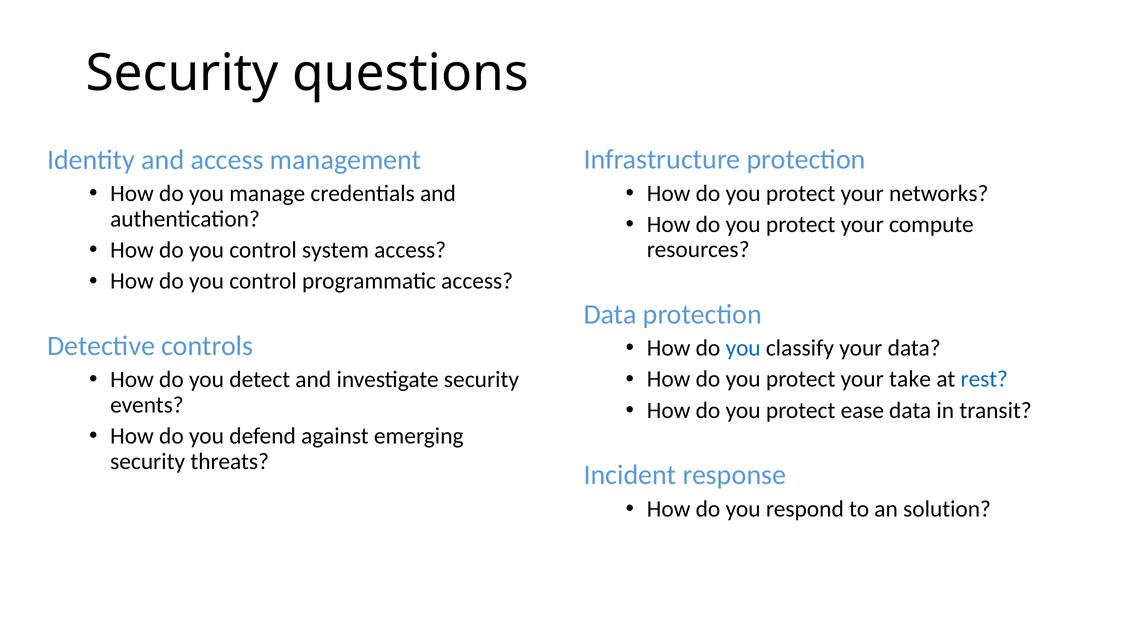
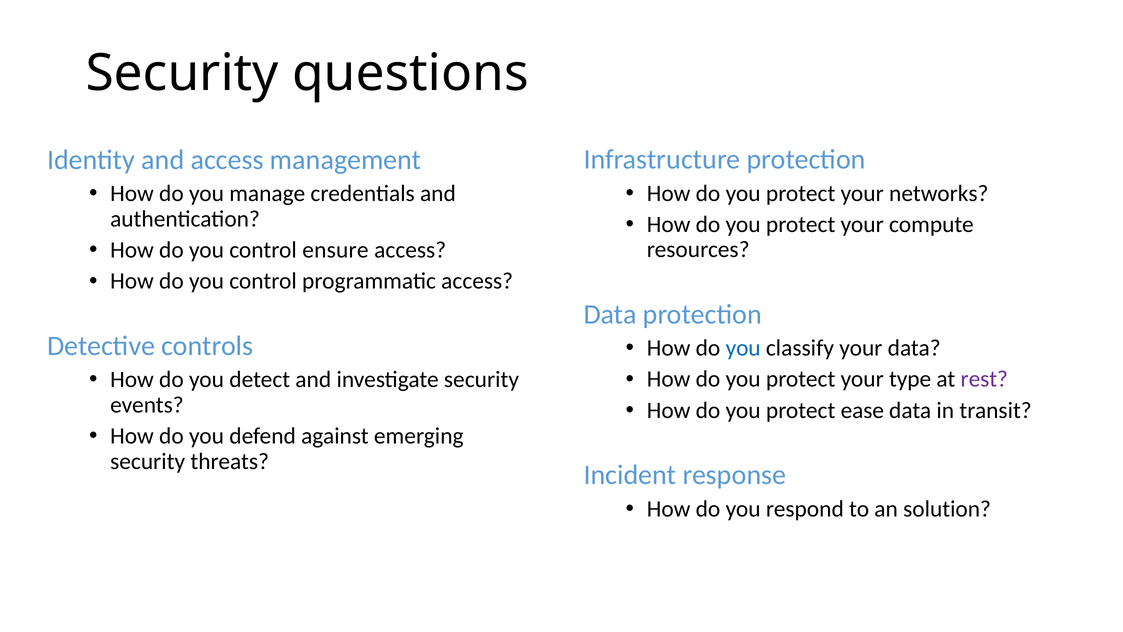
system: system -> ensure (335, 250)
take: take -> type (910, 379)
rest colour: blue -> purple (984, 379)
